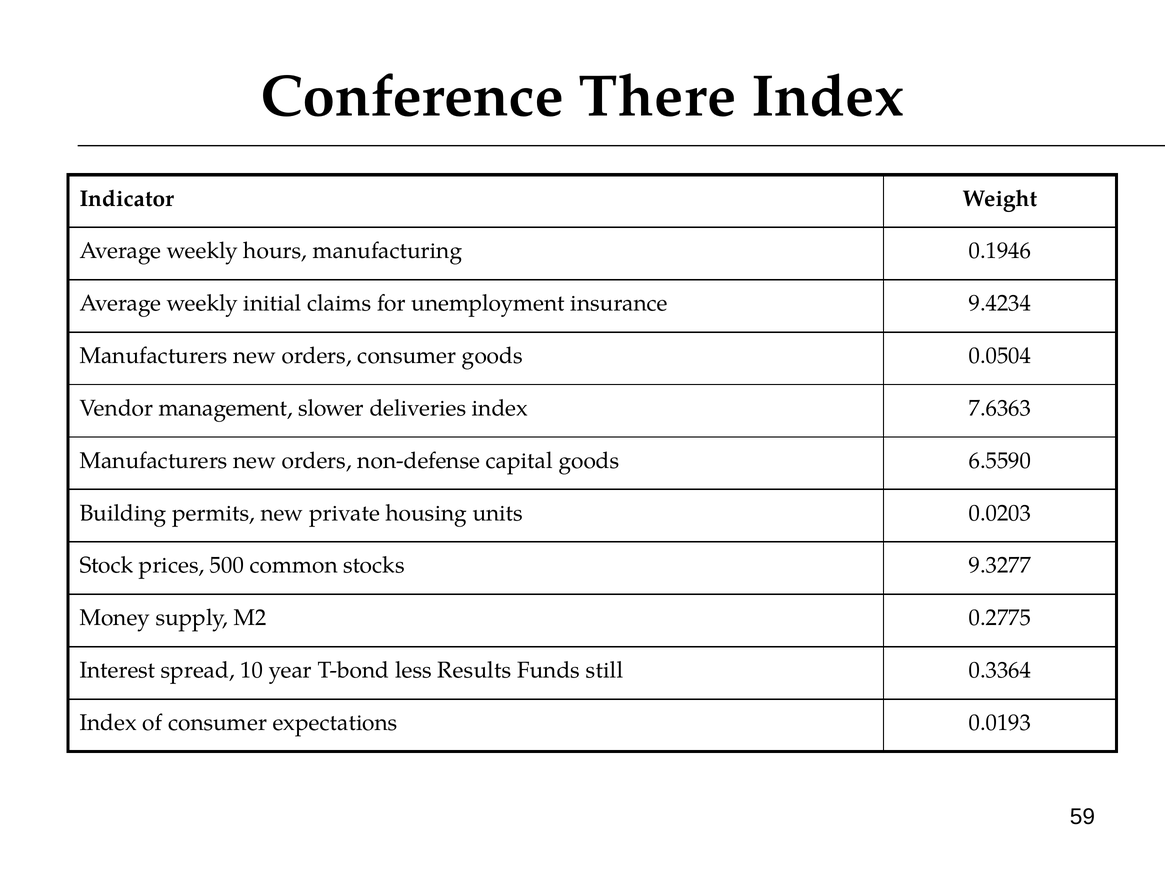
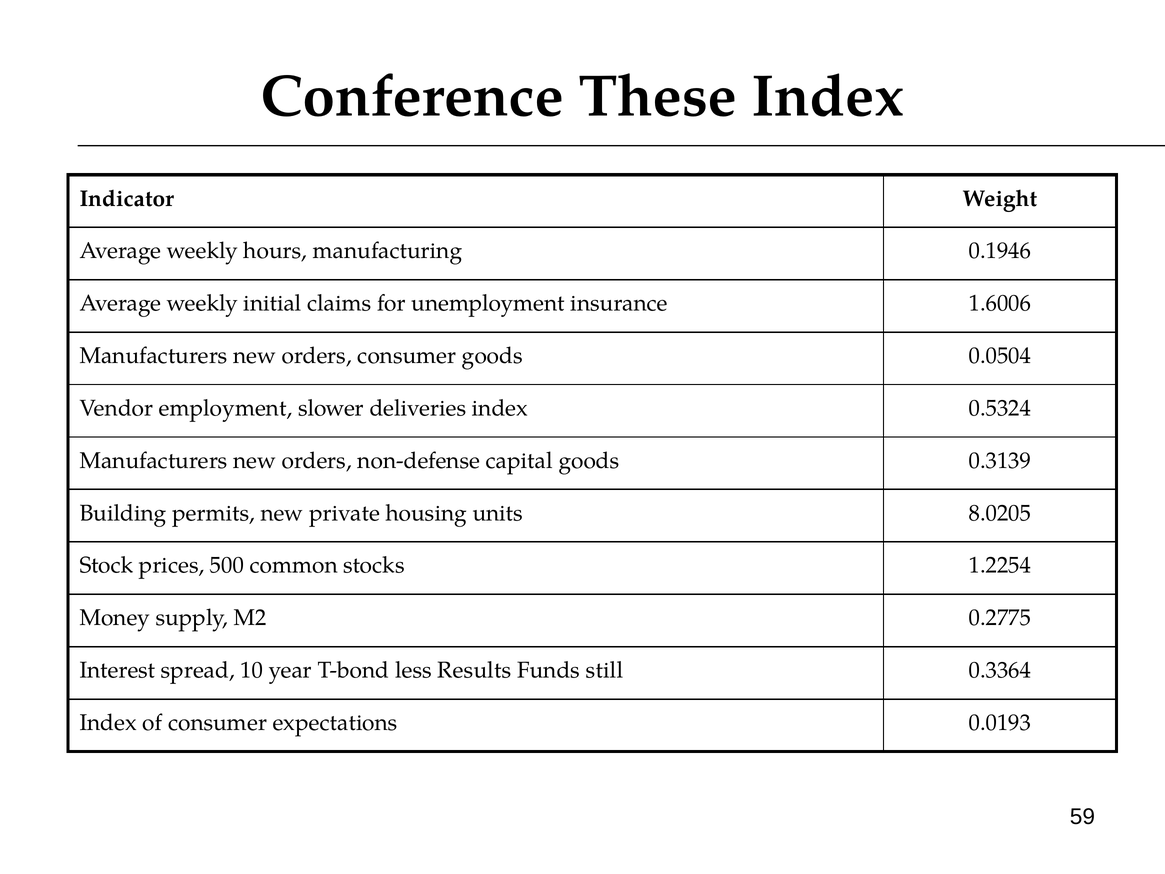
There: There -> These (658, 96)
9.4234: 9.4234 -> 1.6006 (1000, 303)
management: management -> employment (226, 408)
7.6363: 7.6363 -> 0.5324 (1000, 408)
6.5590: 6.5590 -> 0.3139 (1000, 461)
0.0203: 0.0203 -> 8.0205 (1000, 513)
9.3277: 9.3277 -> 1.2254 (1000, 565)
